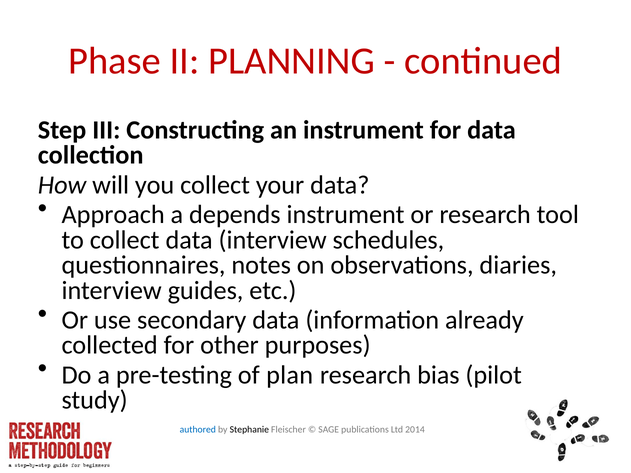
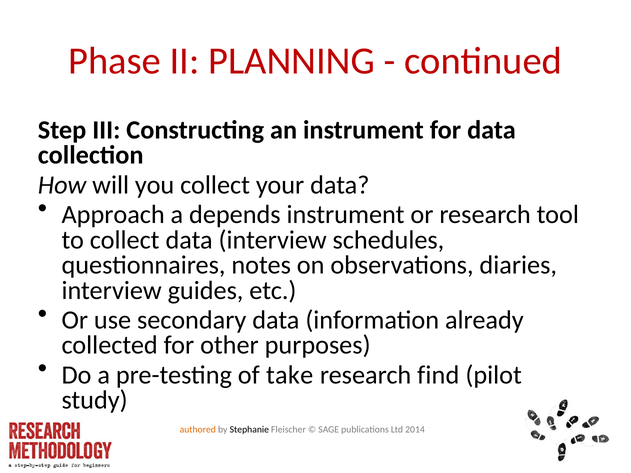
plan: plan -> take (290, 375)
bias: bias -> find (438, 375)
authored colour: blue -> orange (198, 430)
